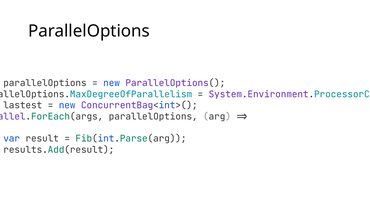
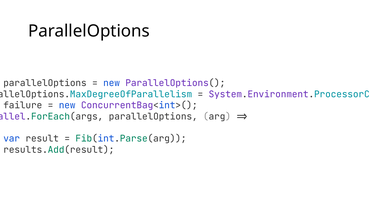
lastest: lastest -> failure (23, 105)
